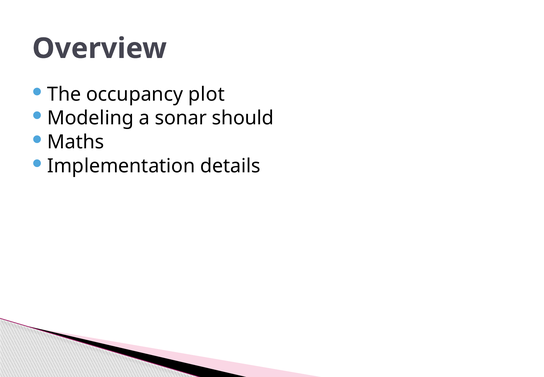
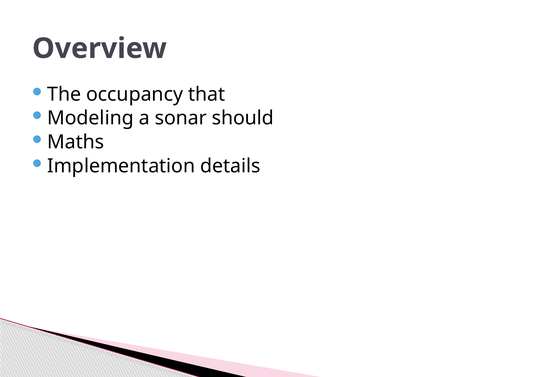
plot: plot -> that (207, 94)
